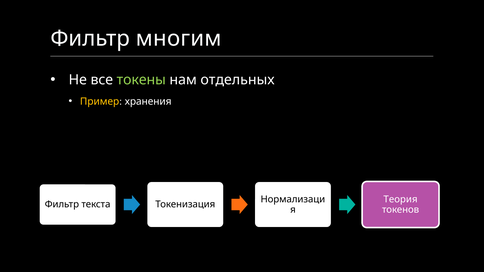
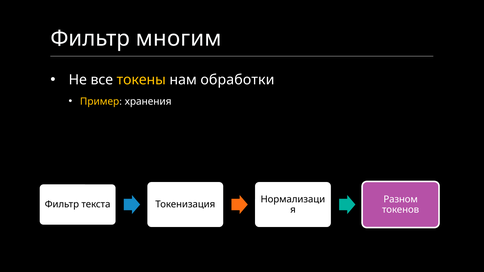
токены colour: light green -> yellow (141, 80)
отдельных: отдельных -> обработки (237, 80)
Теория: Теория -> Разном (401, 199)
